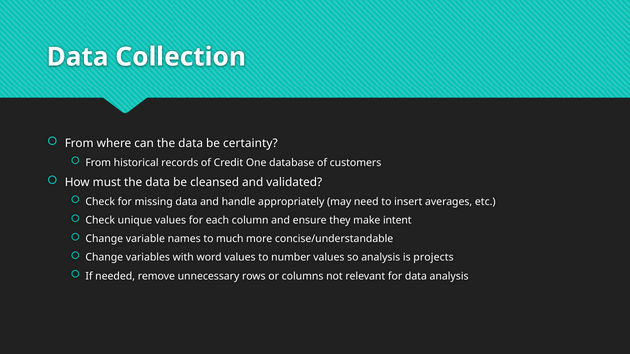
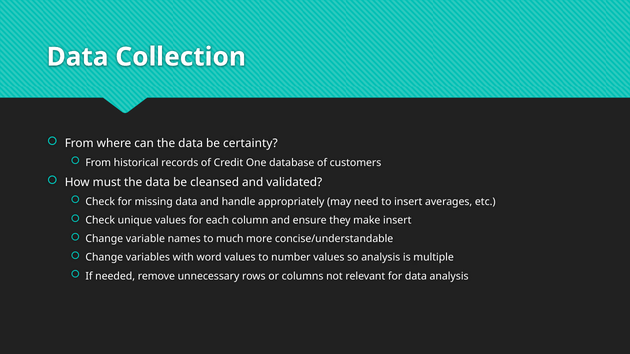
make intent: intent -> insert (397, 221)
projects: projects -> multiple (434, 258)
